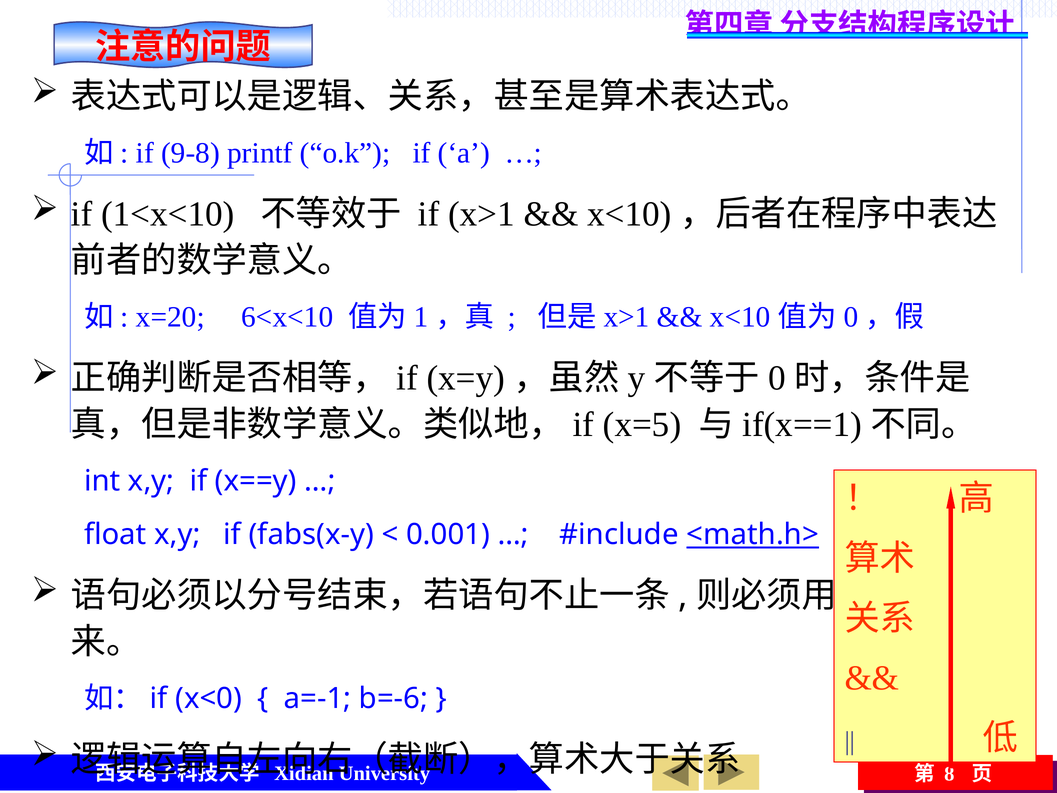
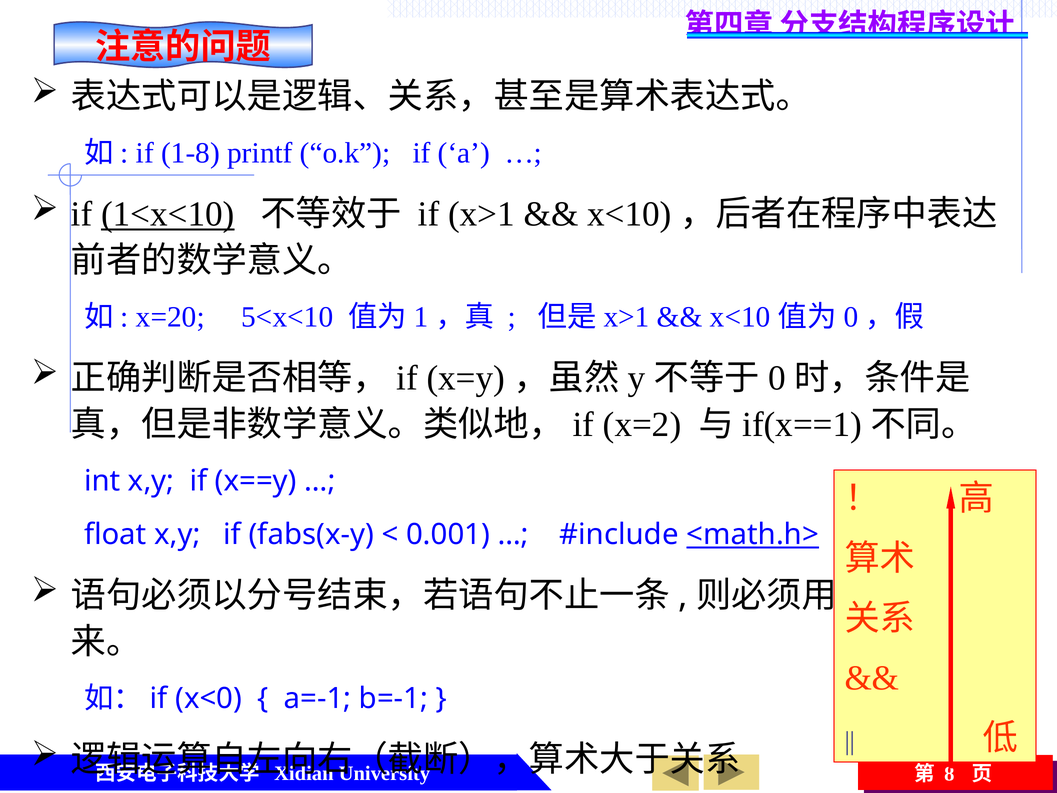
9-8: 9-8 -> 1-8 (191, 153)
1<x<10 underline: none -> present (168, 214)
6<x<10: 6<x<10 -> 5<x<10 (287, 317)
x=5: x=5 -> x=2 (642, 425)
b=-6: b=-6 -> b=-1 (393, 699)
